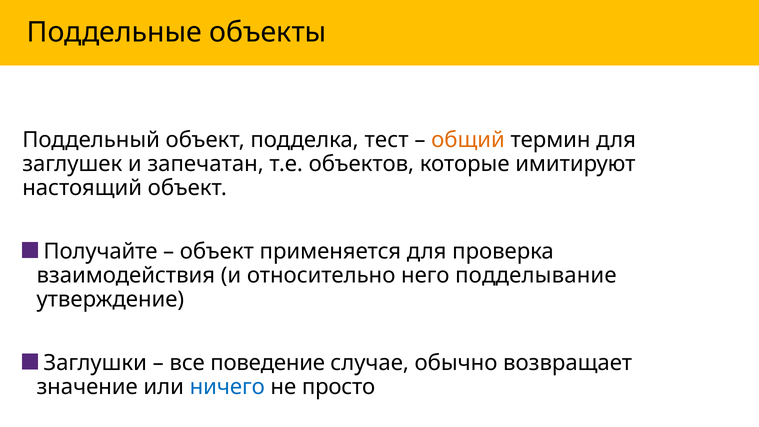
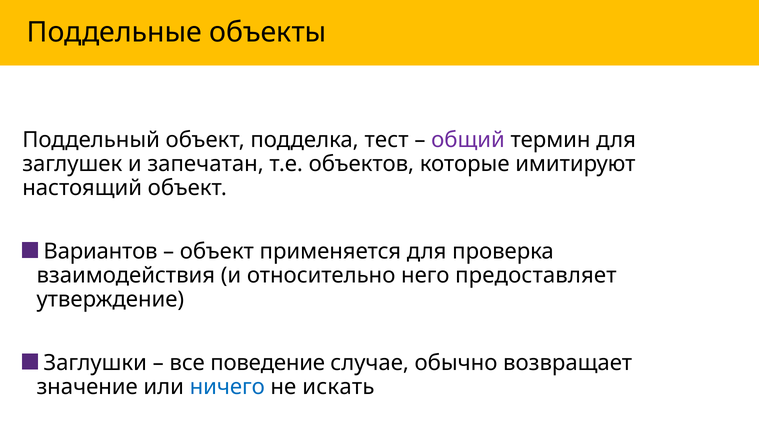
общий colour: orange -> purple (468, 140)
Получайте: Получайте -> Вариантов (101, 251)
подделывание: подделывание -> предоставляет (536, 275)
просто: просто -> искать (338, 387)
